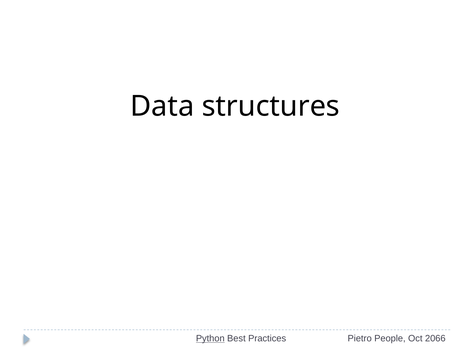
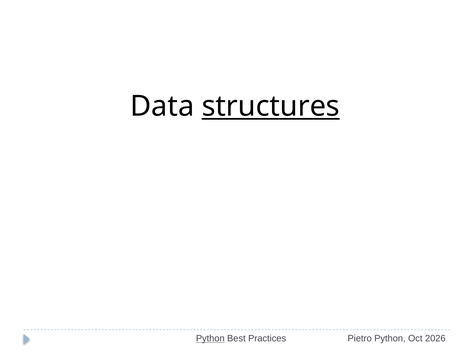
structures underline: none -> present (271, 106)
Pietro People: People -> Python (390, 338)
2066: 2066 -> 2026 (435, 338)
